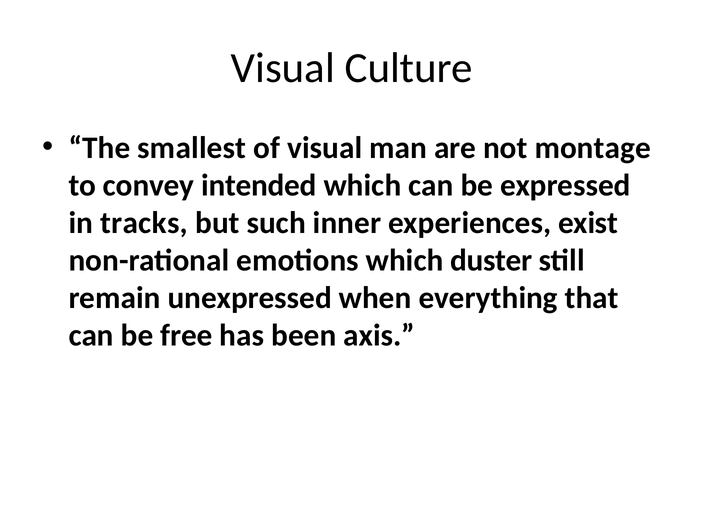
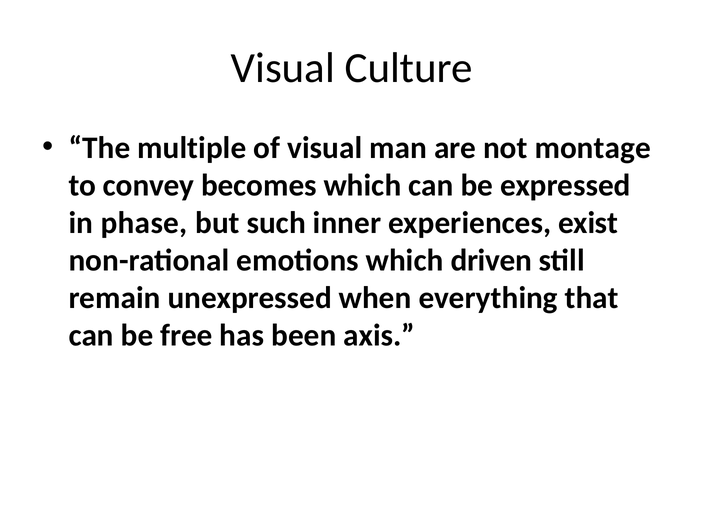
smallest: smallest -> multiple (192, 148)
intended: intended -> becomes (259, 185)
tracks: tracks -> phase (144, 223)
duster: duster -> driven (491, 260)
